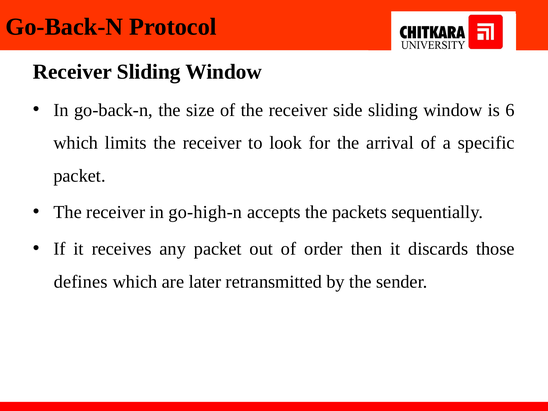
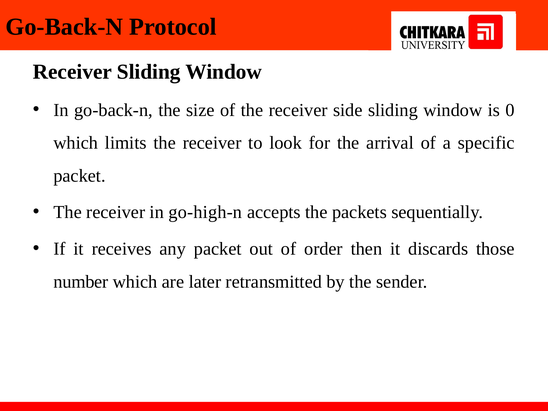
6: 6 -> 0 (510, 110)
defines: defines -> number (81, 282)
